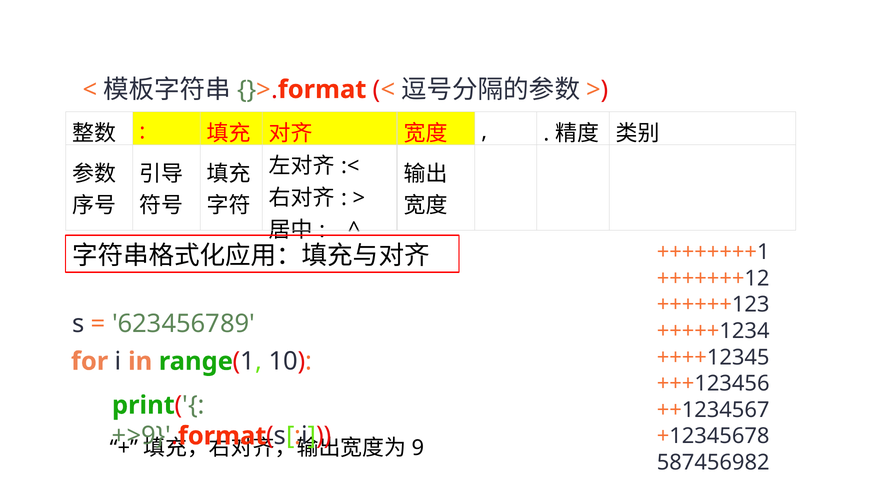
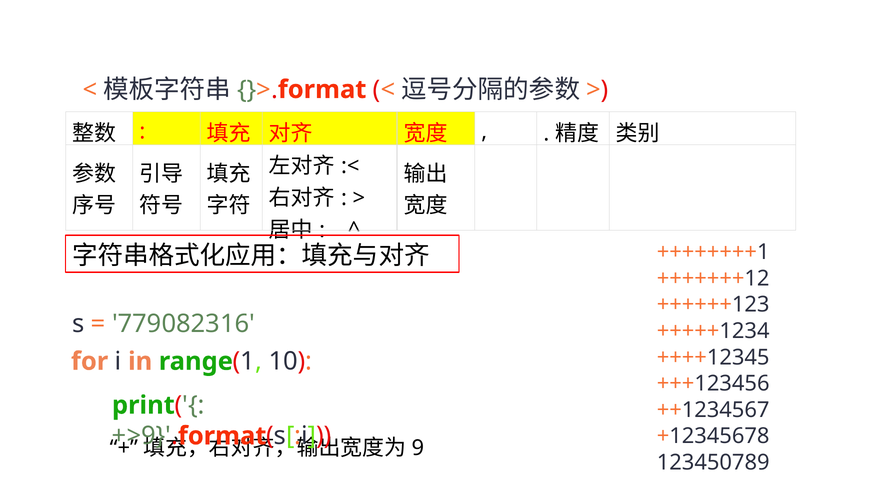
623456789: 623456789 -> 779082316 (184, 324)
587456982: 587456982 -> 123450789 (713, 463)
